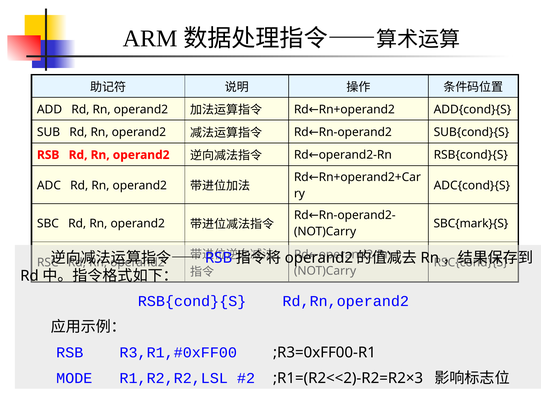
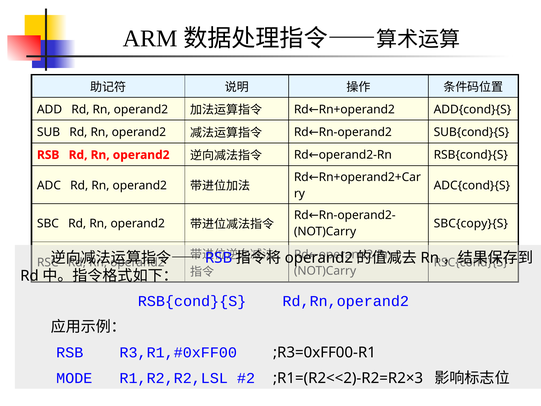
SBC{mark}{S: SBC{mark}{S -> SBC{copy}{S (471, 223)
